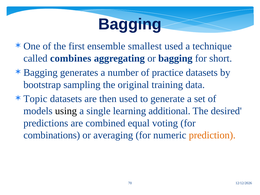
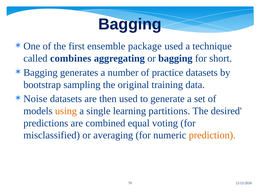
smallest: smallest -> package (145, 46)
Topic: Topic -> Noise (35, 99)
using colour: black -> orange (66, 111)
additional: additional -> partitions (169, 111)
combinations: combinations -> misclassified (52, 135)
